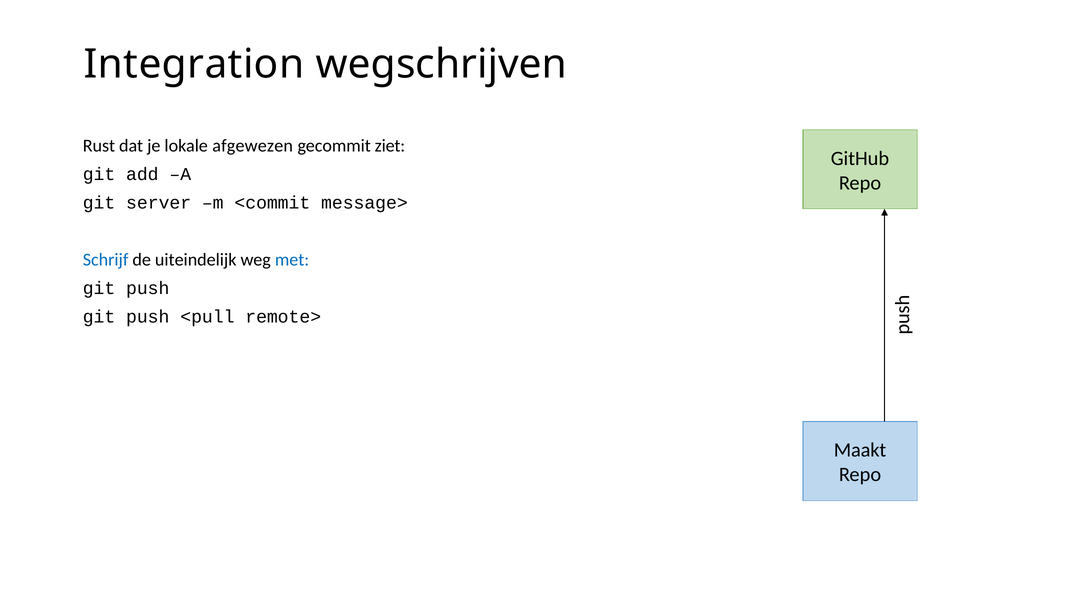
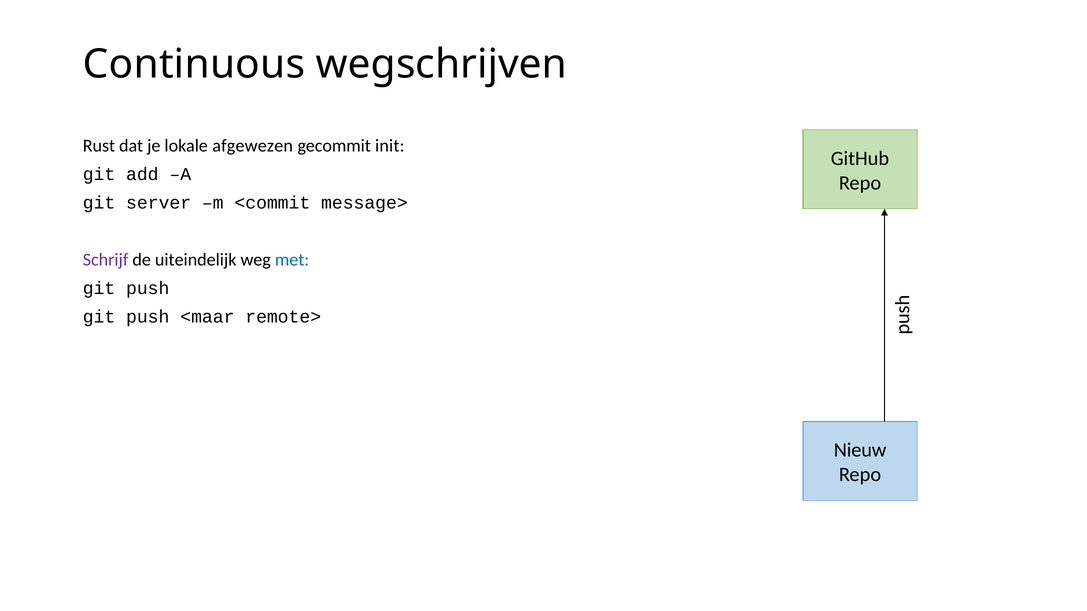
Integration: Integration -> Continuous (194, 64)
ziet: ziet -> init (390, 146)
Schrijf colour: blue -> purple (106, 260)
<pull: <pull -> <maar (207, 317)
Maakt: Maakt -> Nieuw (860, 451)
